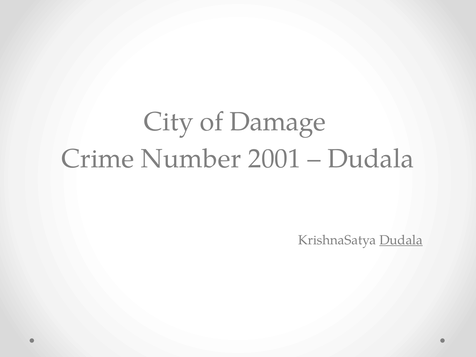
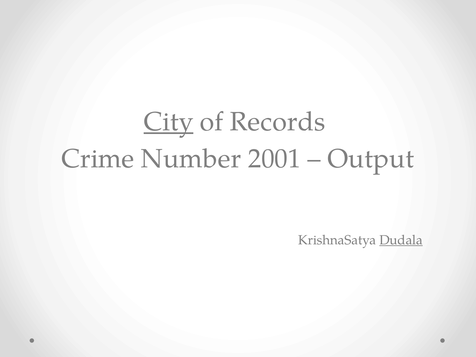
City underline: none -> present (169, 122)
Damage: Damage -> Records (278, 122)
Dudala: Dudala -> Output (371, 159)
